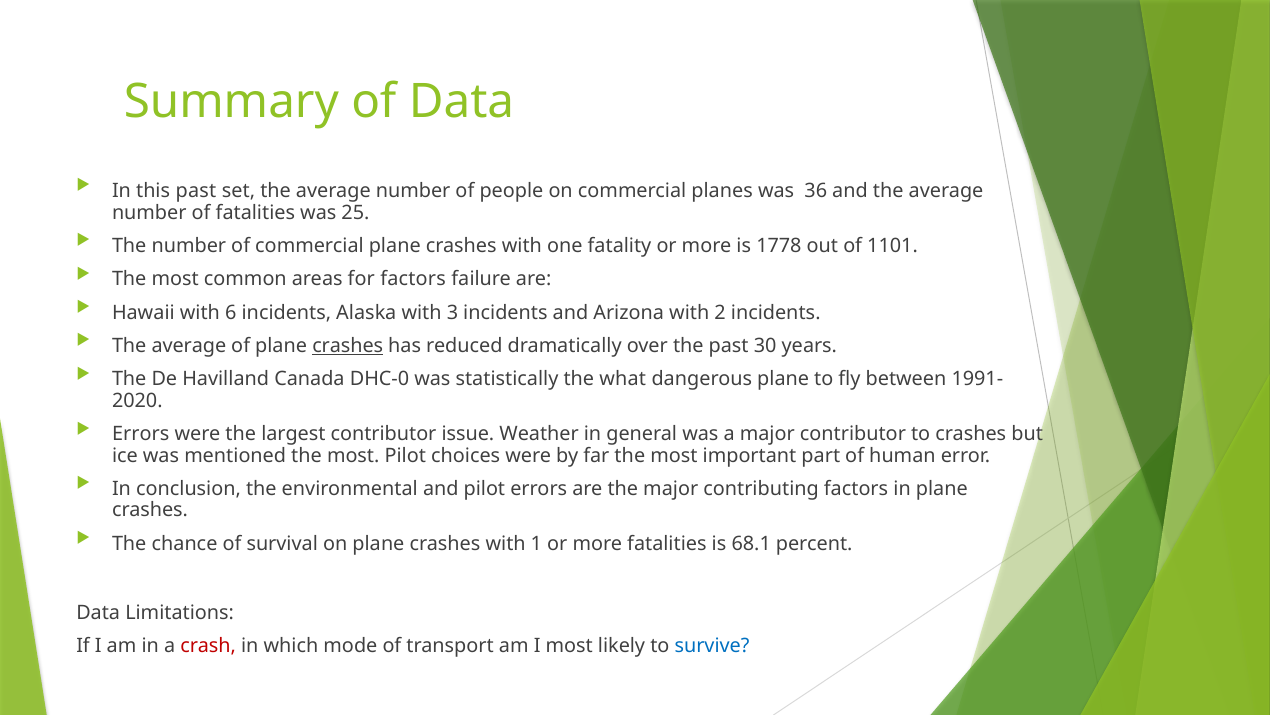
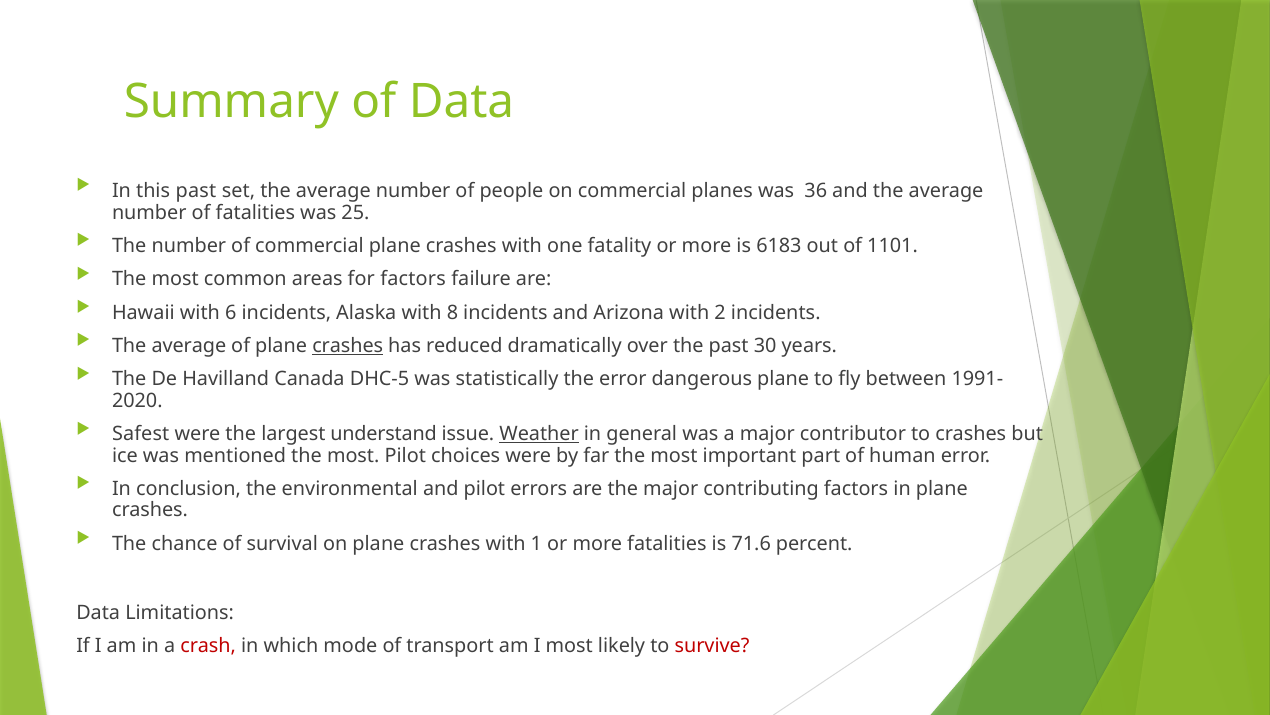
1778: 1778 -> 6183 (779, 246)
3: 3 -> 8 (452, 312)
DHC-0: DHC-0 -> DHC-5 (379, 379)
the what: what -> error (623, 379)
Errors: Errors -> Safest (141, 434)
largest contributor: contributor -> understand (384, 434)
Weather underline: none -> present (539, 434)
68.1: 68.1 -> 71.6 (751, 543)
survive colour: blue -> red (712, 646)
